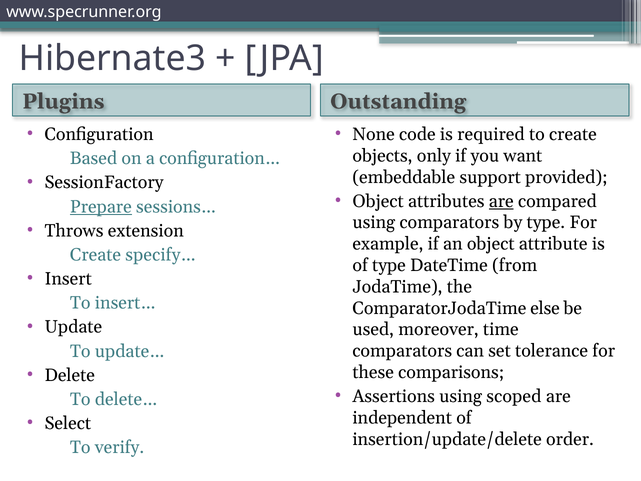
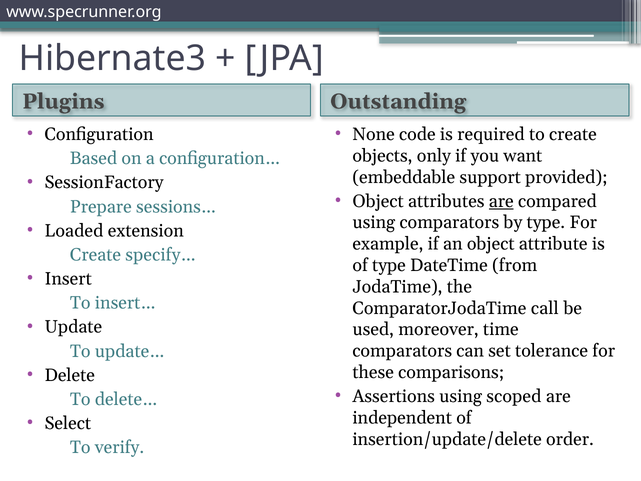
Prepare underline: present -> none (101, 207)
Throws: Throws -> Loaded (74, 231)
else: else -> call (545, 308)
